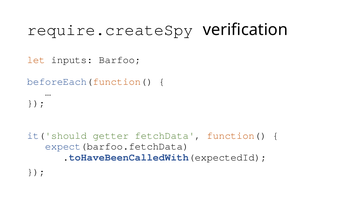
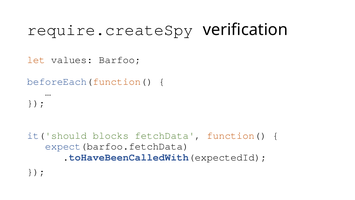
inputs: inputs -> values (72, 60)
getter: getter -> blocks (111, 135)
